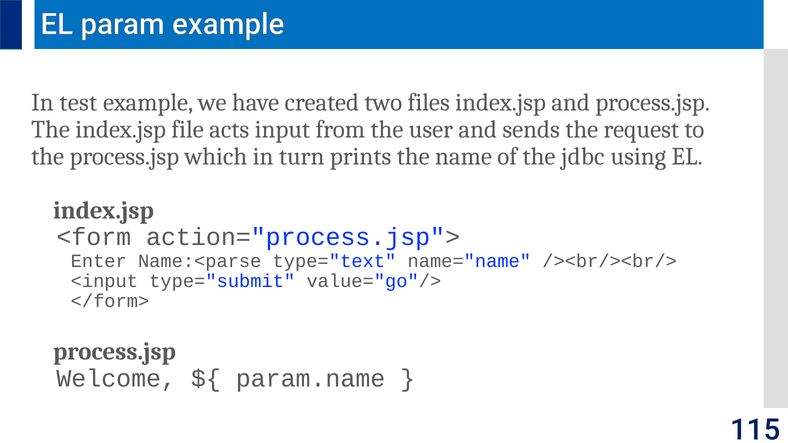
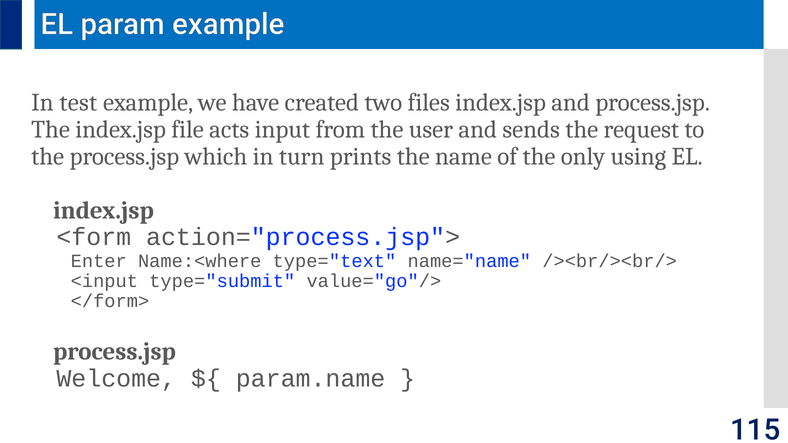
jdbc: jdbc -> only (583, 157)
Name:<parse: Name:<parse -> Name:<where (200, 261)
